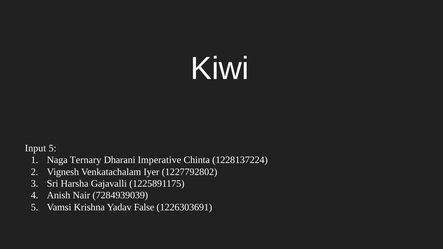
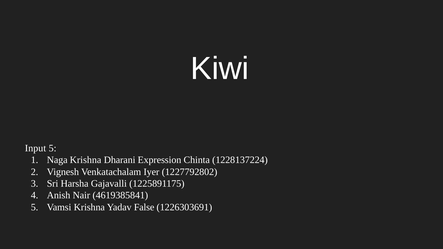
Naga Ternary: Ternary -> Krishna (86, 160)
Imperative: Imperative -> Expression (159, 160)
7284939039: 7284939039 -> 4619385841 (120, 196)
